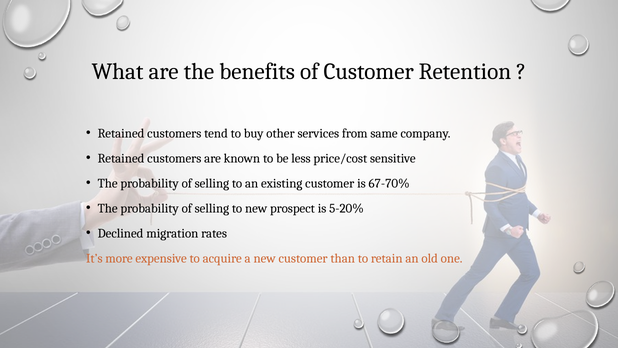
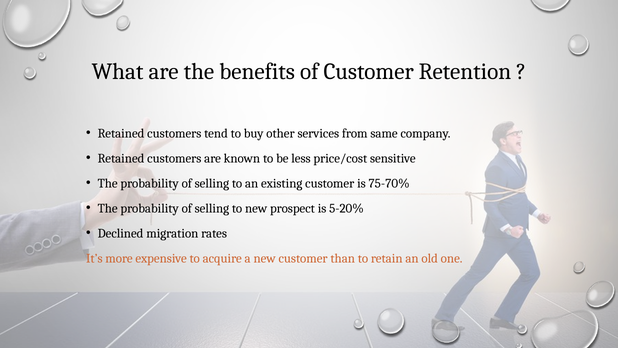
67-70%: 67-70% -> 75-70% (389, 183)
